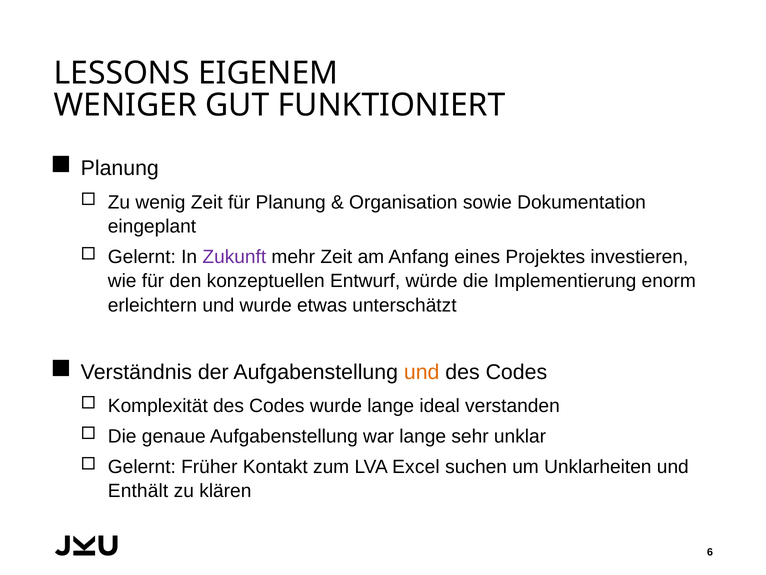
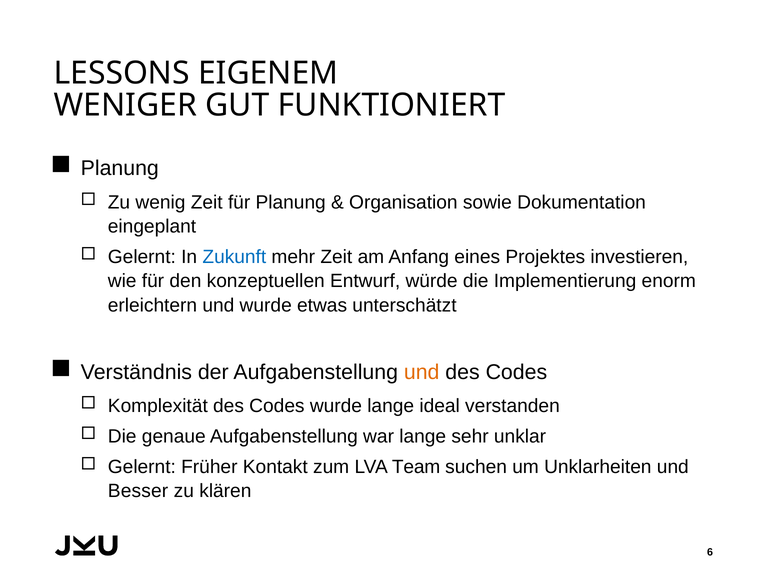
Zukunft colour: purple -> blue (234, 257)
Excel: Excel -> Team (416, 467)
Enthält: Enthält -> Besser (138, 491)
